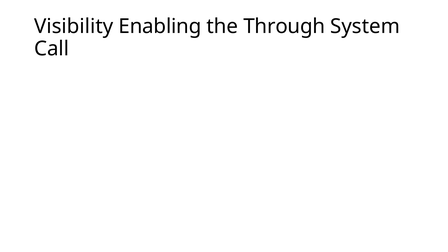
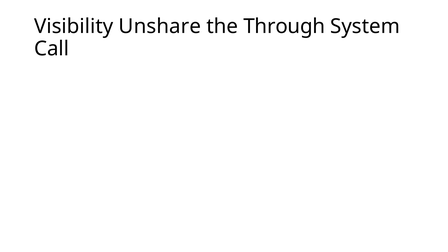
Enabling: Enabling -> Unshare (160, 27)
